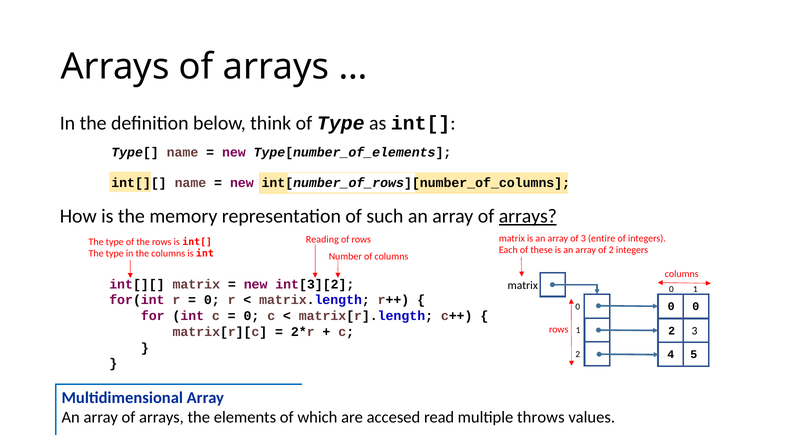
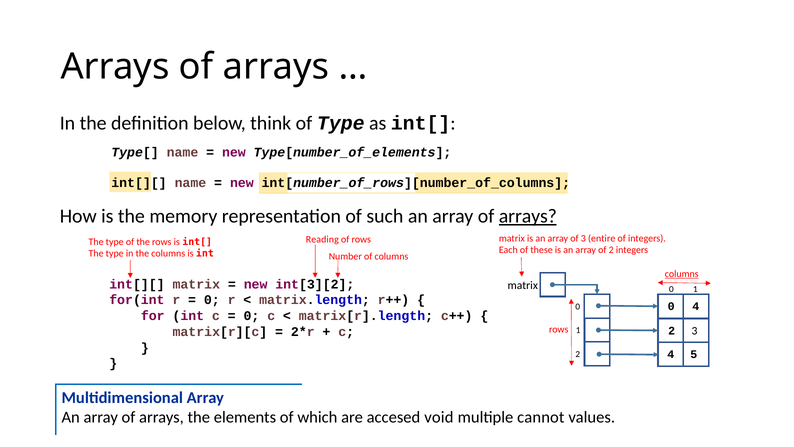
columns underline: none -> present (682, 274)
0 0: 0 -> 4 (696, 306)
read: read -> void (439, 417)
throws: throws -> cannot (541, 417)
